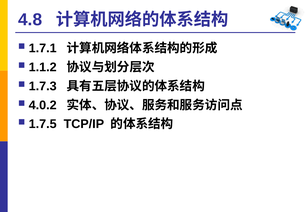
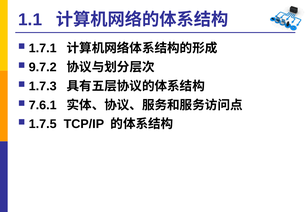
4.8: 4.8 -> 1.1 (30, 20)
1.1.2: 1.1.2 -> 9.7.2 (43, 67)
4.0.2: 4.0.2 -> 7.6.1 (43, 105)
